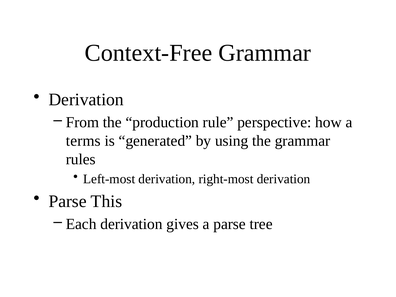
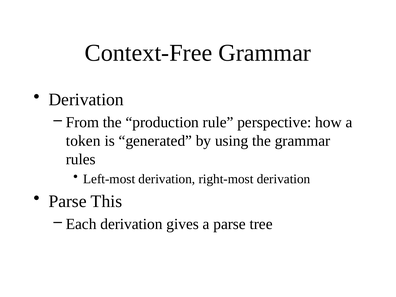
terms: terms -> token (83, 141)
